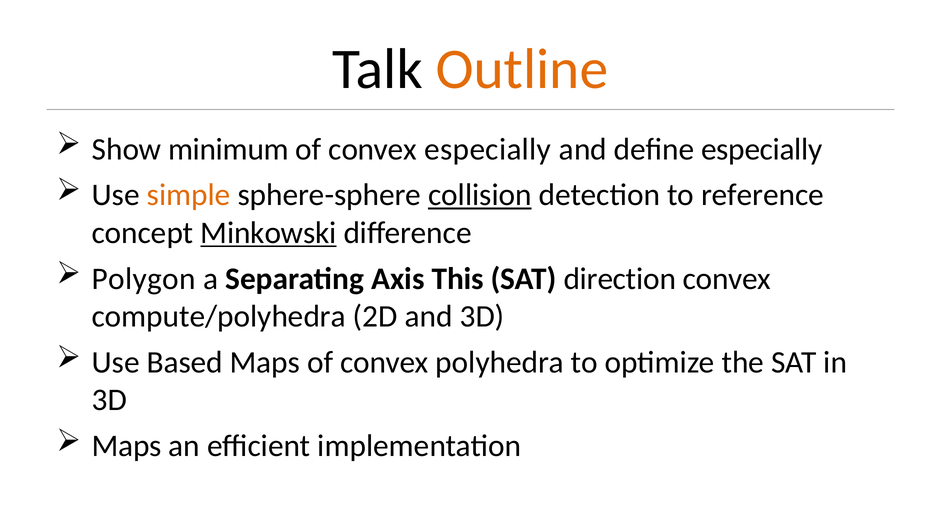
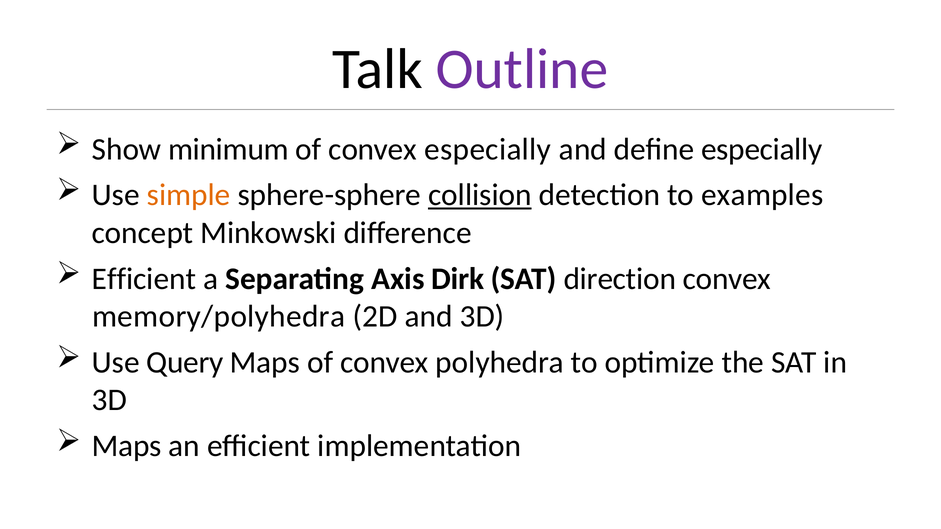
Outline colour: orange -> purple (522, 69)
reference: reference -> examples (762, 195)
Minkowski underline: present -> none (269, 233)
Polygon: Polygon -> Efficient (144, 279)
This: This -> Dirk (458, 279)
compute/polyhedra: compute/polyhedra -> memory/polyhedra (219, 317)
Based: Based -> Query (185, 363)
